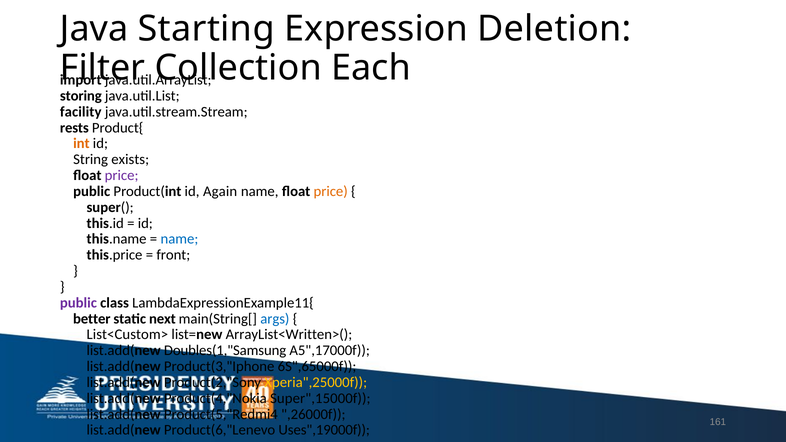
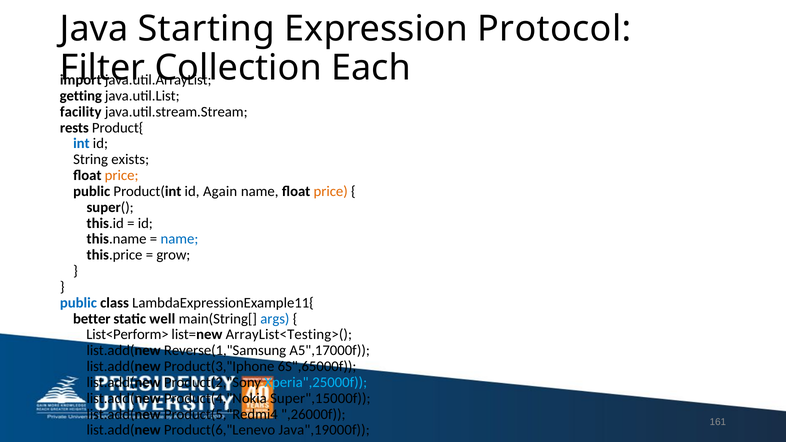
Deletion: Deletion -> Protocol (554, 29)
storing: storing -> getting (81, 96)
int colour: orange -> blue (81, 144)
price colour: purple -> orange (122, 175)
front: front -> grow (173, 255)
public colour: purple -> blue (78, 303)
next: next -> well (162, 319)
List<Custom>: List<Custom> -> List<Perform> (127, 335)
ArrayList<Written>(: ArrayList<Written>( -> ArrayList<Testing>( (289, 335)
Doubles(1,"Samsung: Doubles(1,"Samsung -> Reverse(1,"Samsung (225, 351)
Xperia",25000f colour: yellow -> light blue (316, 382)
Uses",19000f: Uses",19000f -> Java",19000f (324, 430)
